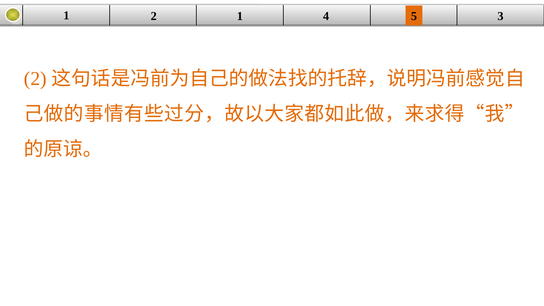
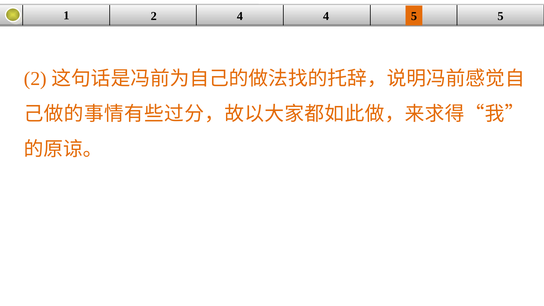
2 1: 1 -> 4 (240, 16)
5 3: 3 -> 5 (500, 16)
